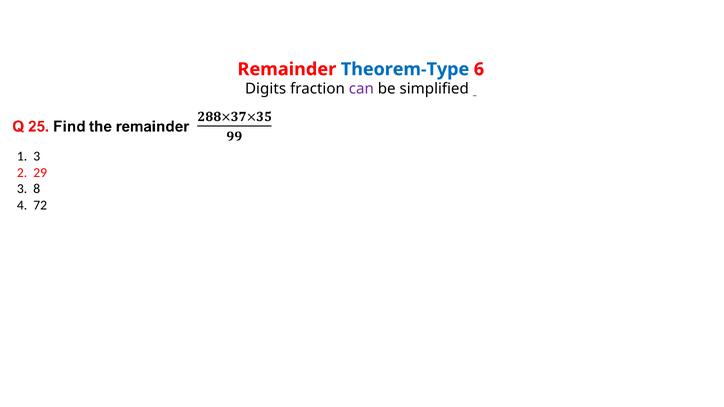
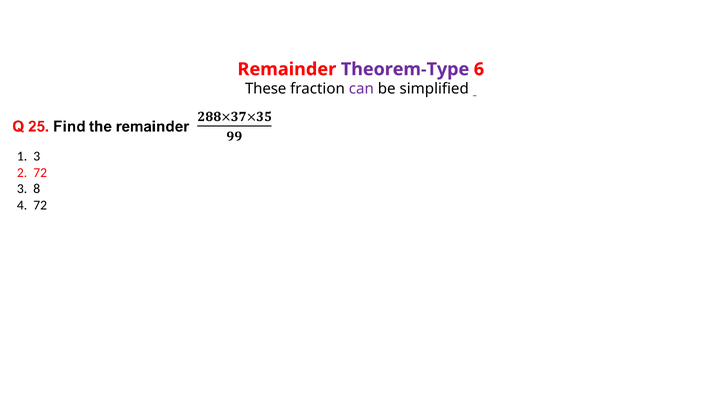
Theorem-Type colour: blue -> purple (405, 69)
Digits: Digits -> These (266, 89)
2 29: 29 -> 72 (40, 173)
